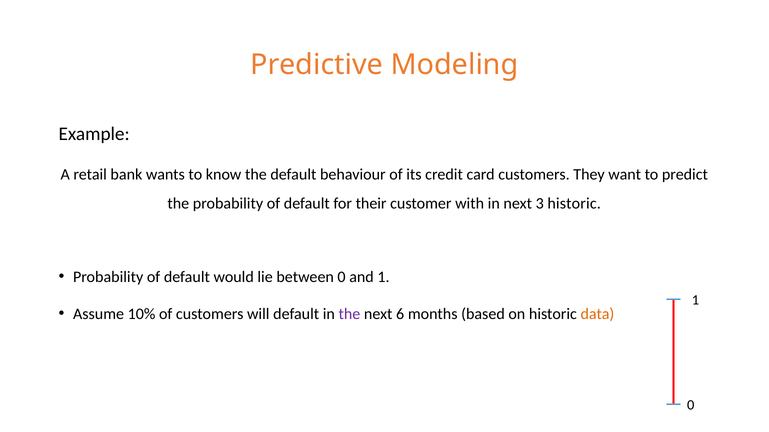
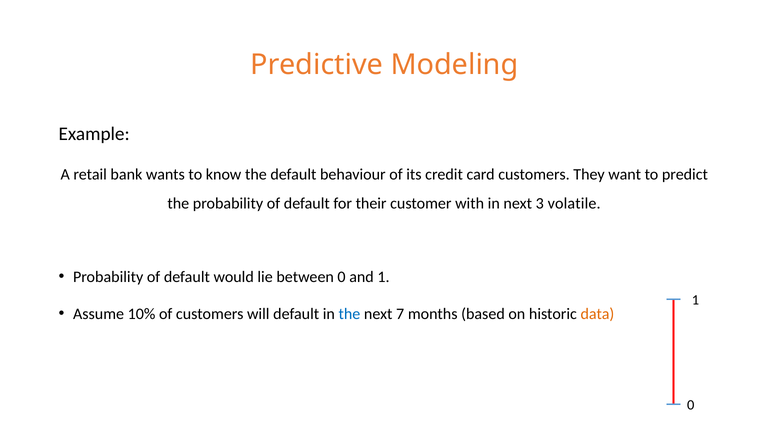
3 historic: historic -> volatile (574, 204)
the colour: purple -> blue (349, 314)
6: 6 -> 7 (400, 314)
